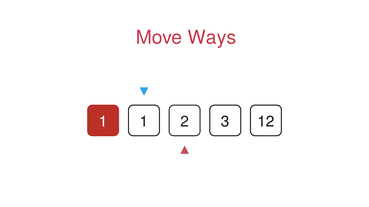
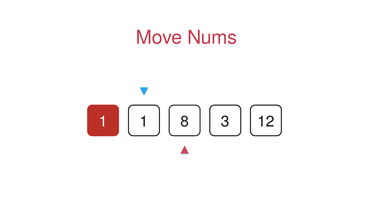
Ways: Ways -> Nums (212, 38)
2: 2 -> 8 (185, 122)
